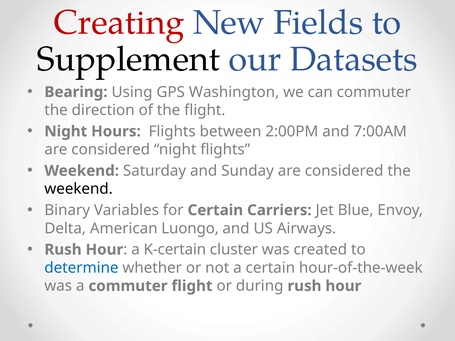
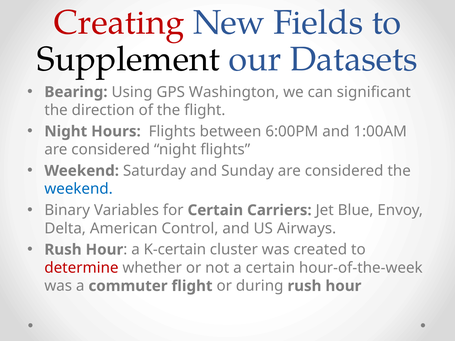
can commuter: commuter -> significant (374, 92)
2:00PM: 2:00PM -> 6:00PM (292, 131)
7:00AM: 7:00AM -> 1:00AM (380, 131)
weekend colour: black -> blue (79, 189)
Luongo: Luongo -> Control (190, 229)
determine colour: blue -> red (81, 268)
